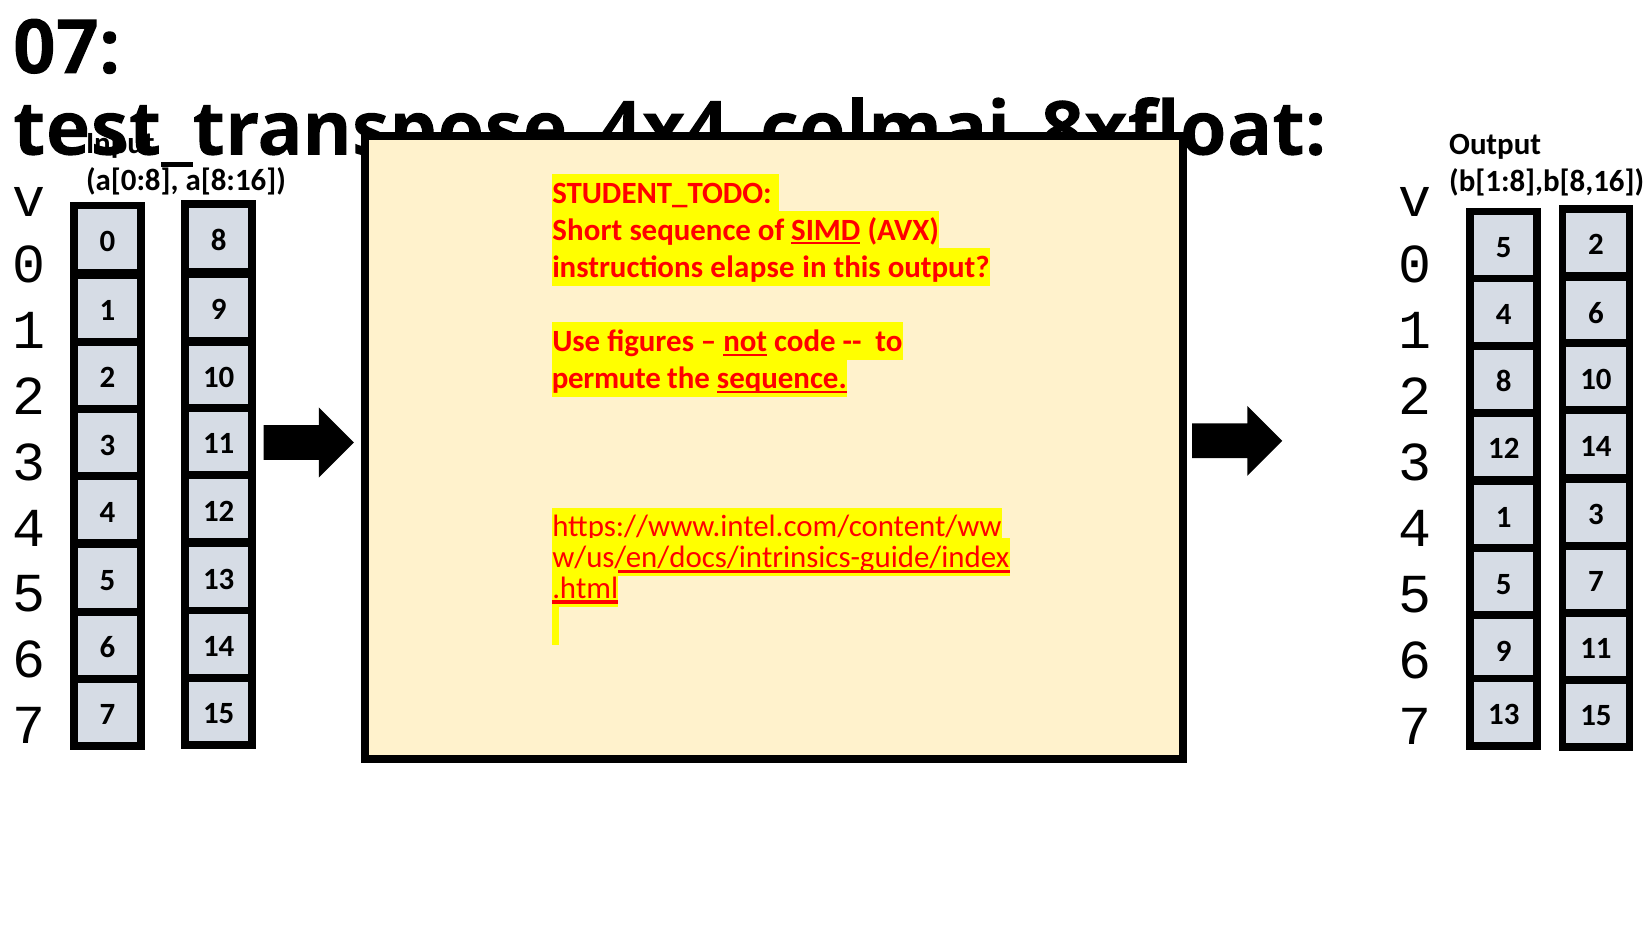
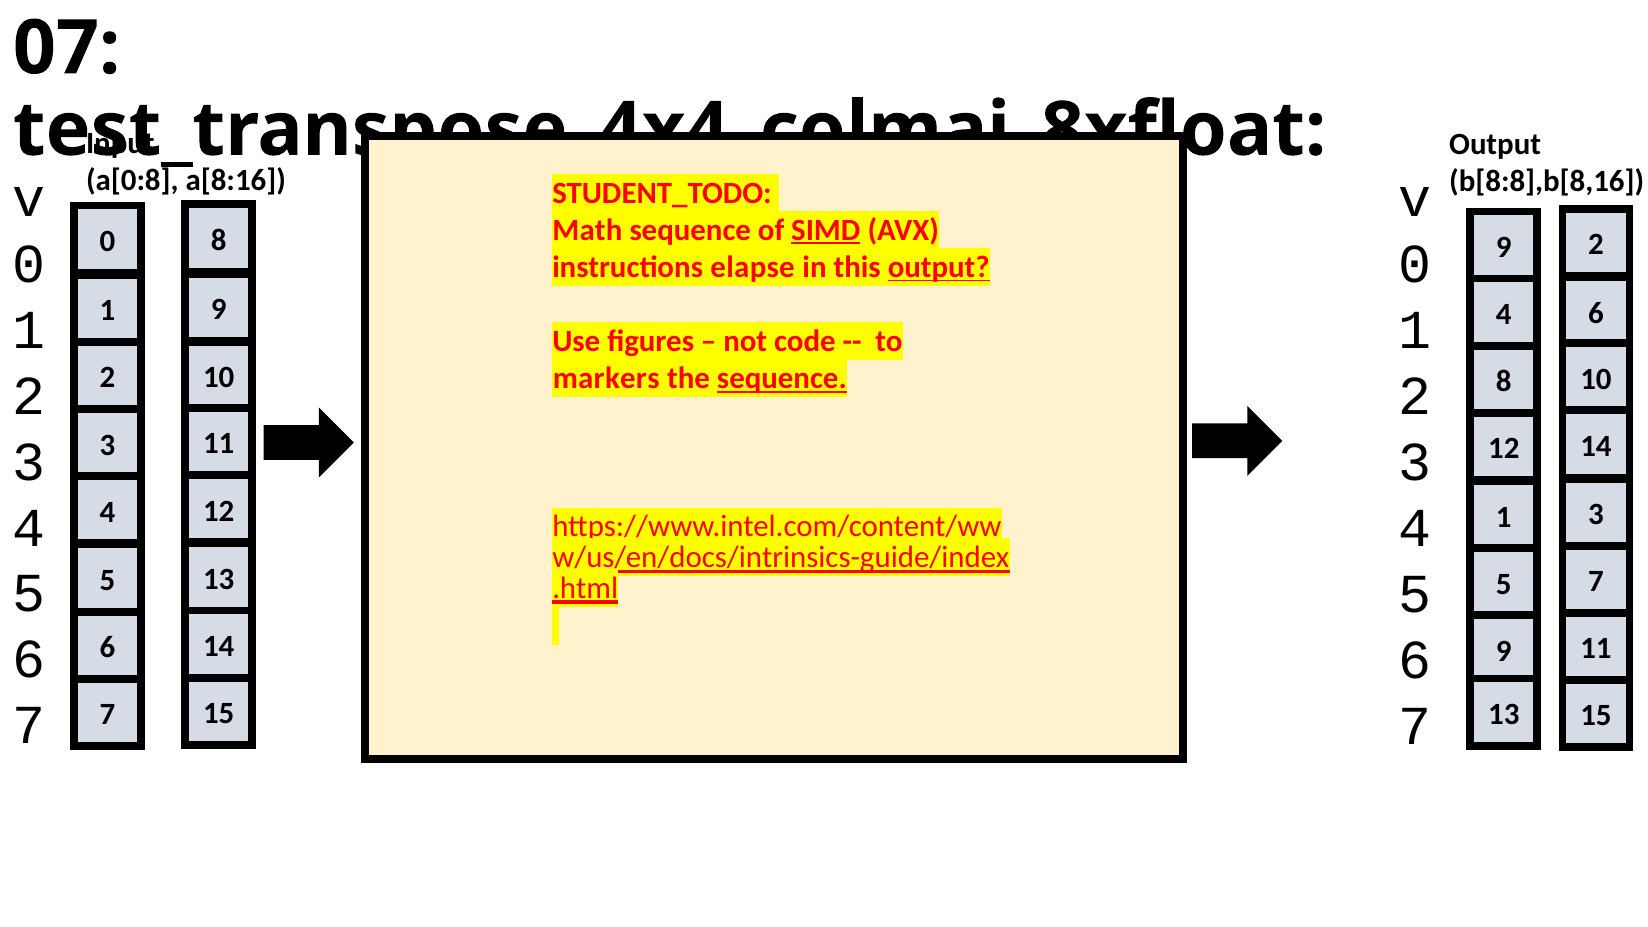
b[1:8],b[8,16: b[1:8],b[8,16 -> b[8:8],b[8,16 (1547, 182)
Short: Short -> Math (587, 230)
8 5: 5 -> 9 (1504, 247)
output underline: none -> present (939, 267)
not underline: present -> none (745, 341)
permute: permute -> markers (606, 378)
